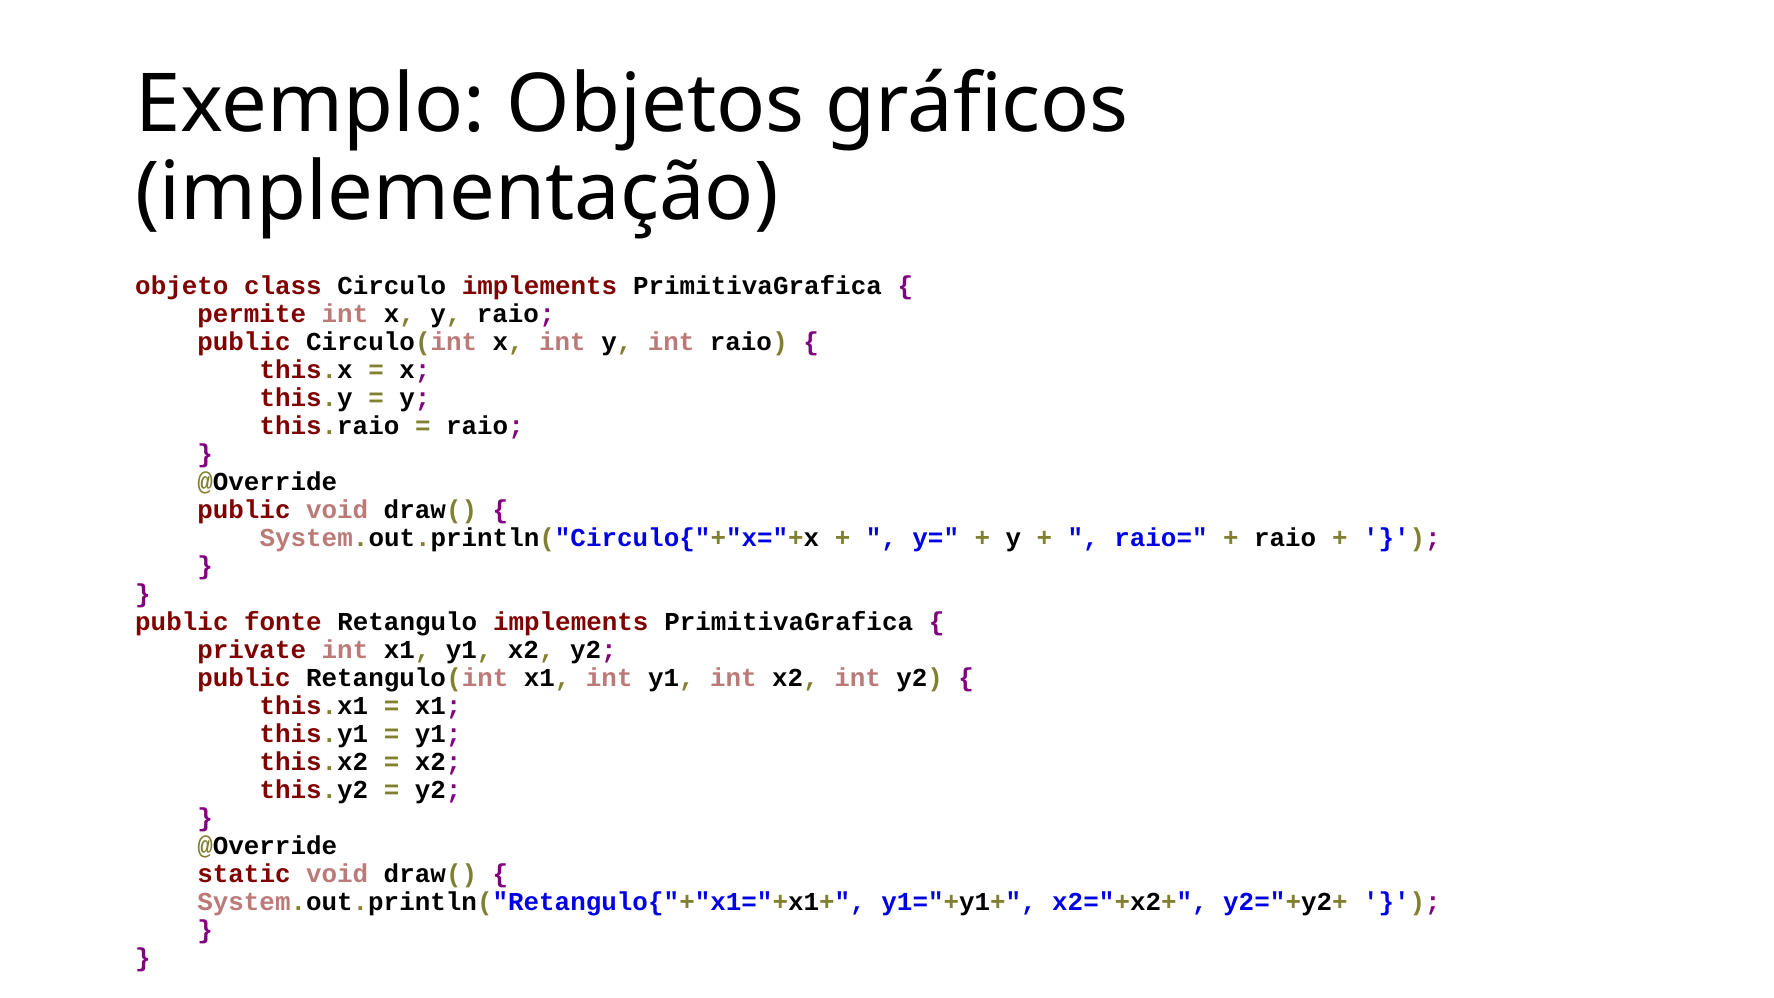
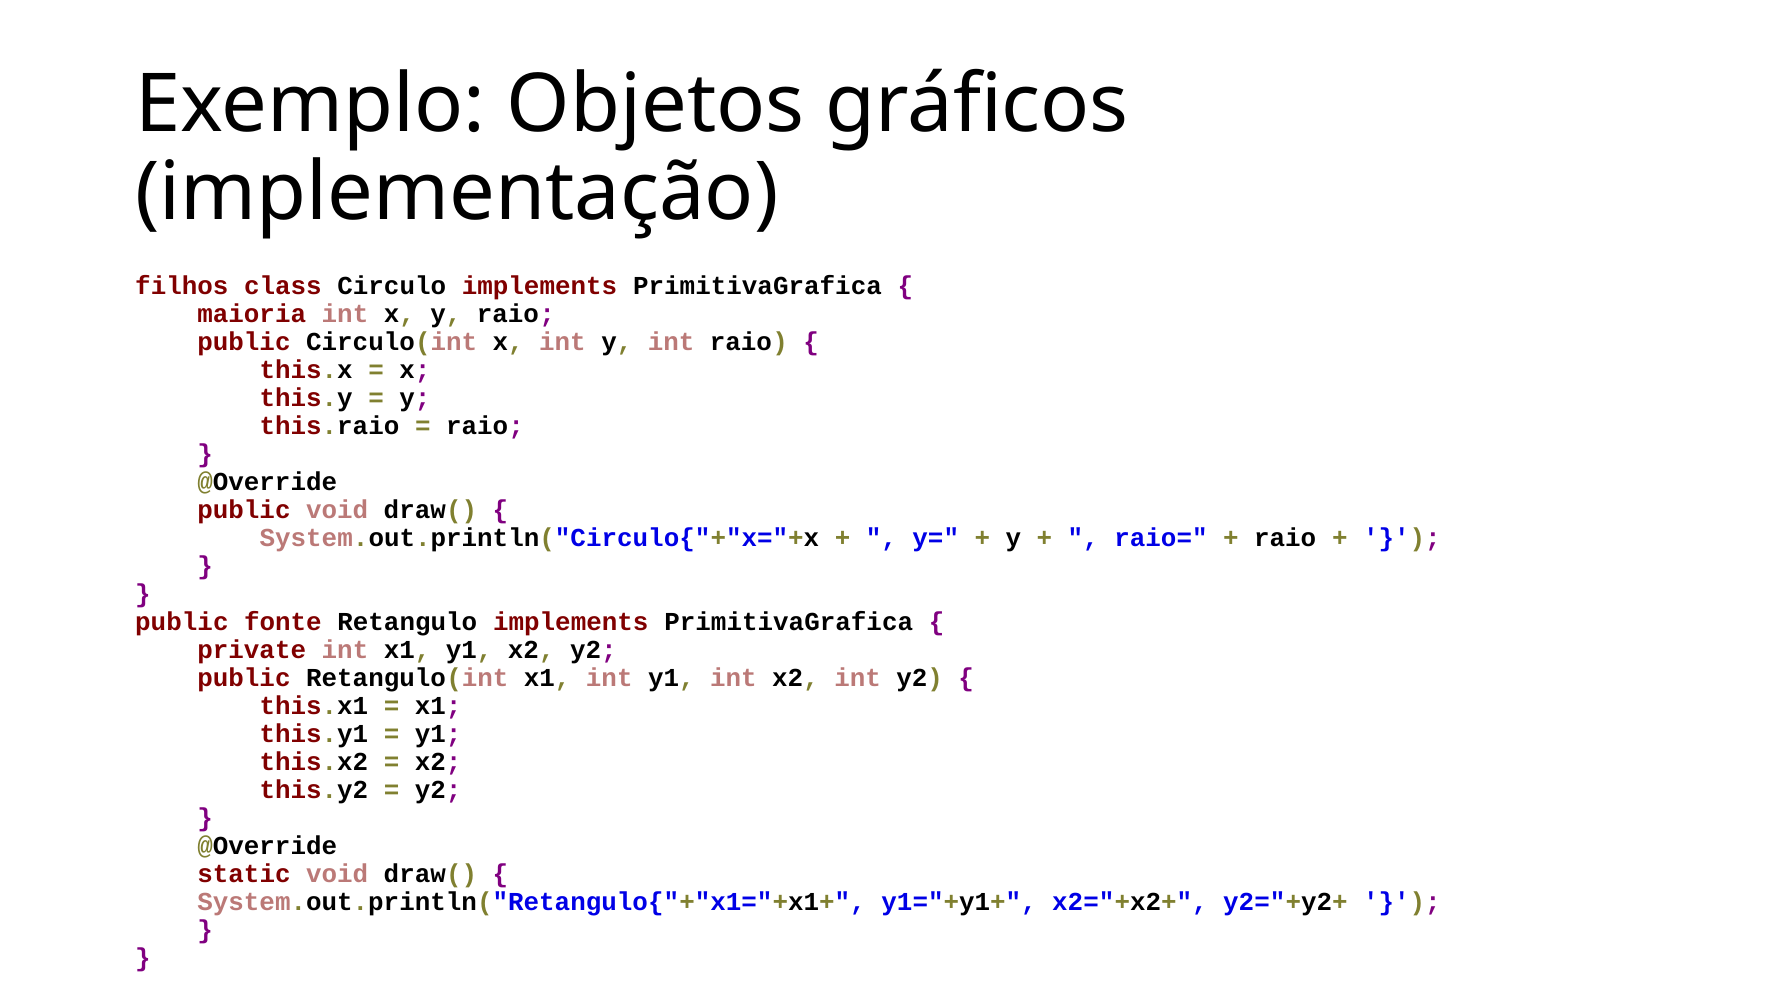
objeto: objeto -> filhos (182, 286)
permite: permite -> maioria (252, 314)
